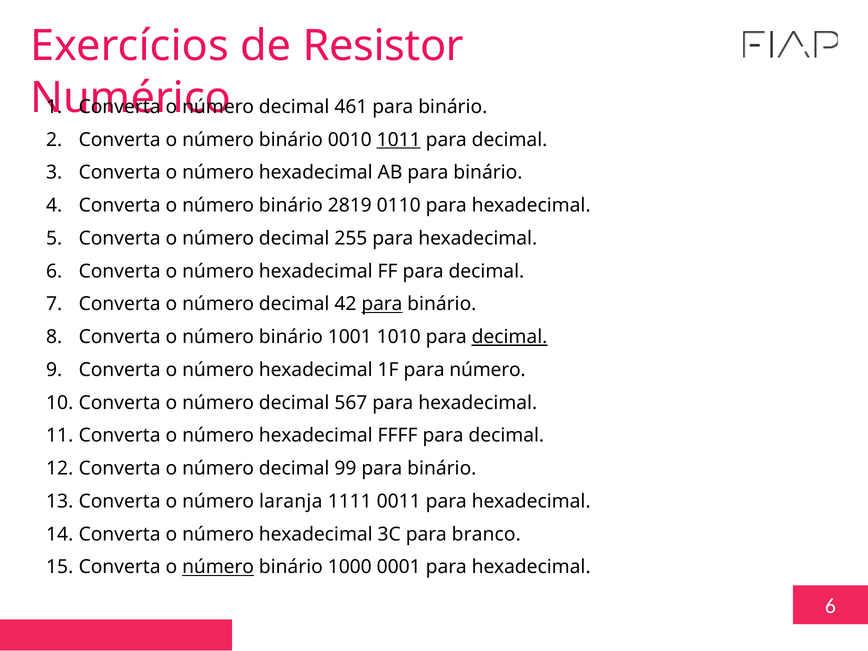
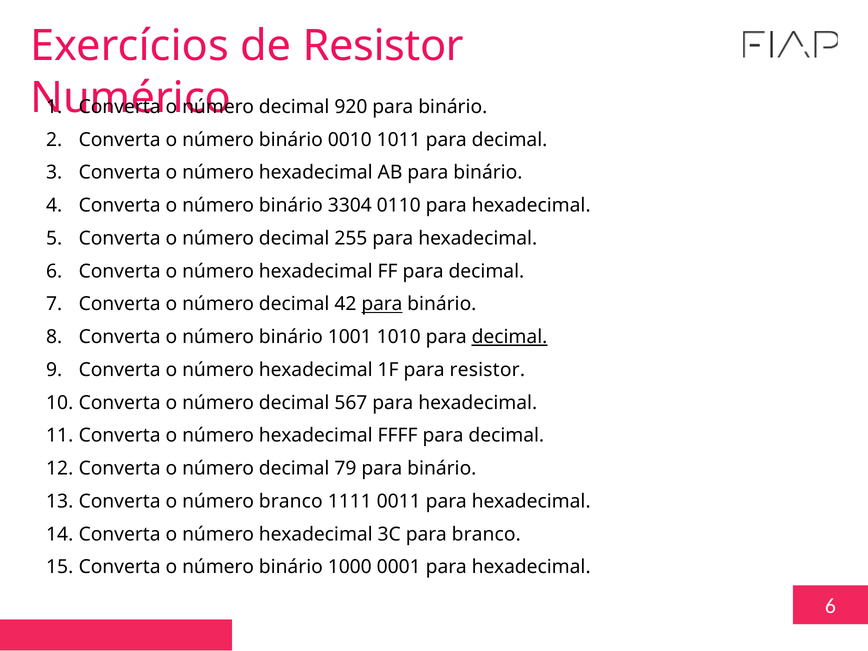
461: 461 -> 920 (351, 107)
1011 underline: present -> none (399, 140)
2819: 2819 -> 3304 (350, 205)
para número: número -> resistor (487, 370)
99: 99 -> 79 (345, 468)
número laranja: laranja -> branco (291, 501)
número underline: present -> none (218, 567)
